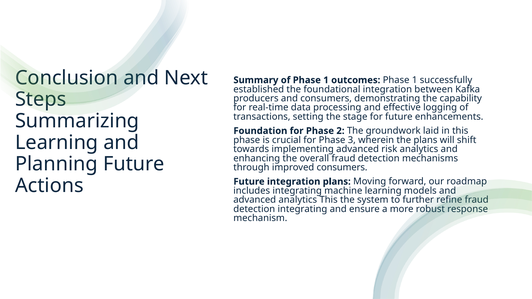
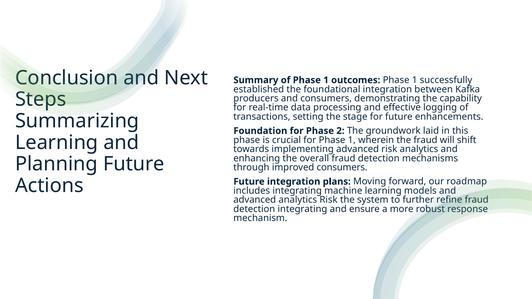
for Phase 3: 3 -> 1 (352, 140)
the plans: plans -> fraud (425, 140)
analytics This: This -> Risk (329, 200)
